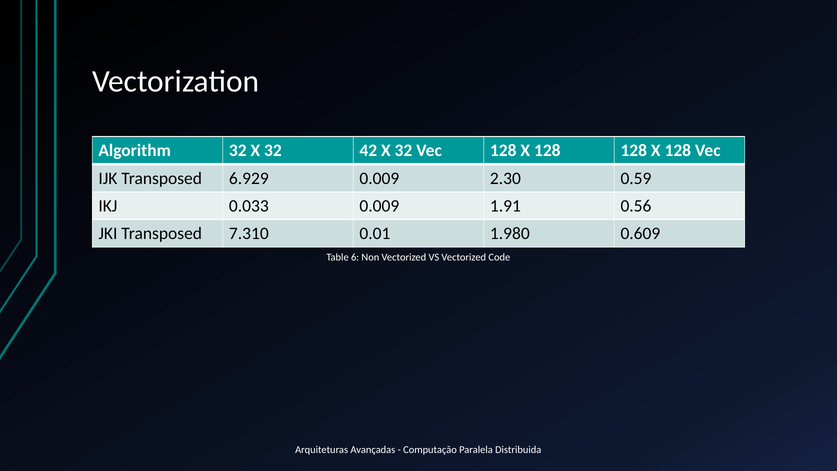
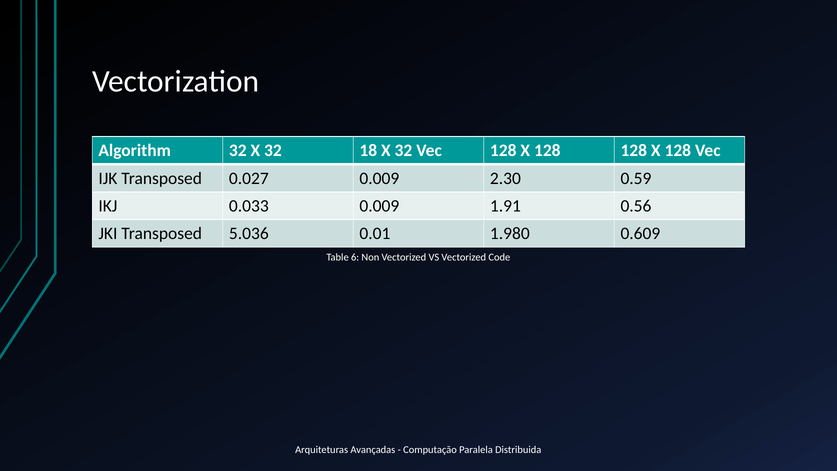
42: 42 -> 18 (368, 151)
6.929: 6.929 -> 0.027 (249, 178)
7.310: 7.310 -> 5.036 (249, 234)
